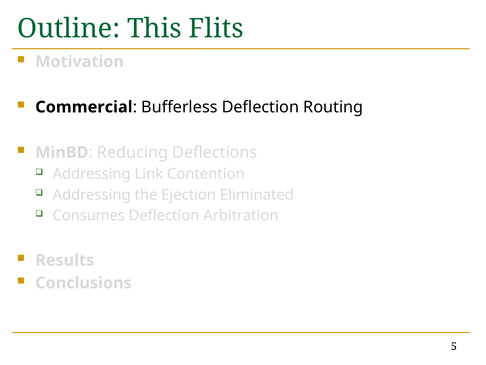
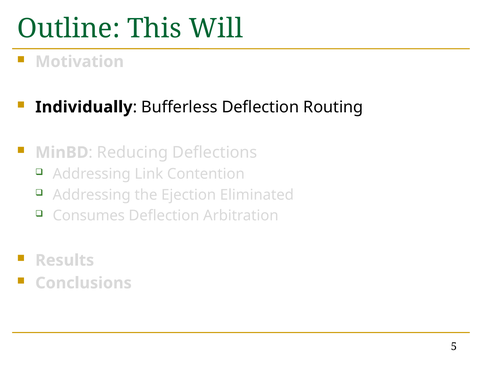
Flits: Flits -> Will (216, 29)
Commercial: Commercial -> Individually (84, 107)
